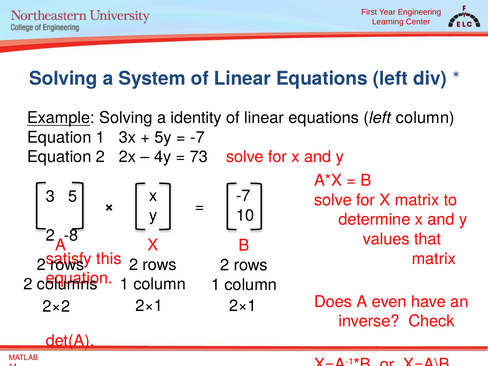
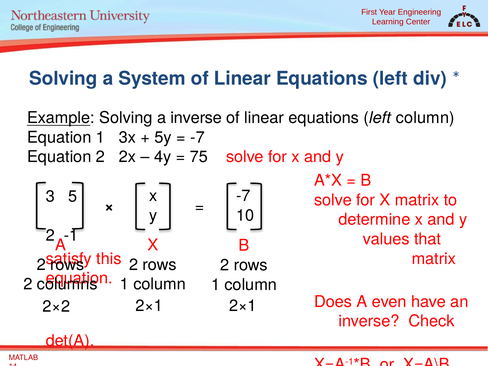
a identity: identity -> inverse (196, 118)
73: 73 -> 75 (199, 157)
-8: -8 -> -1 (71, 236)
